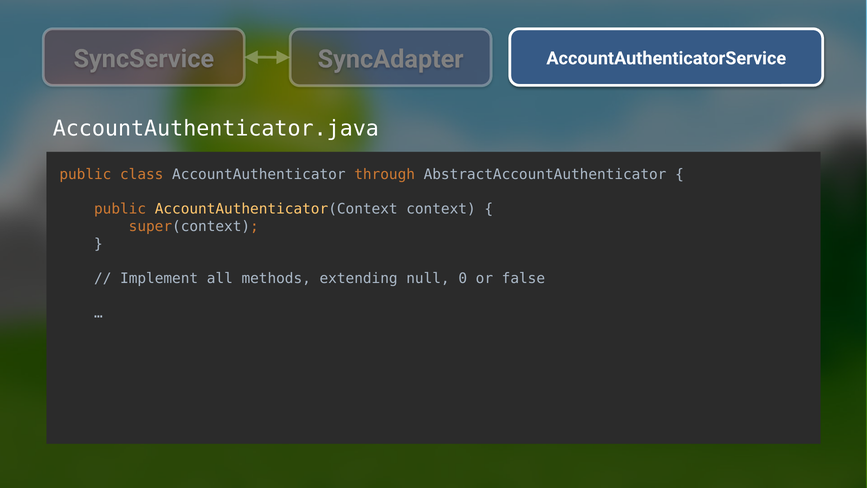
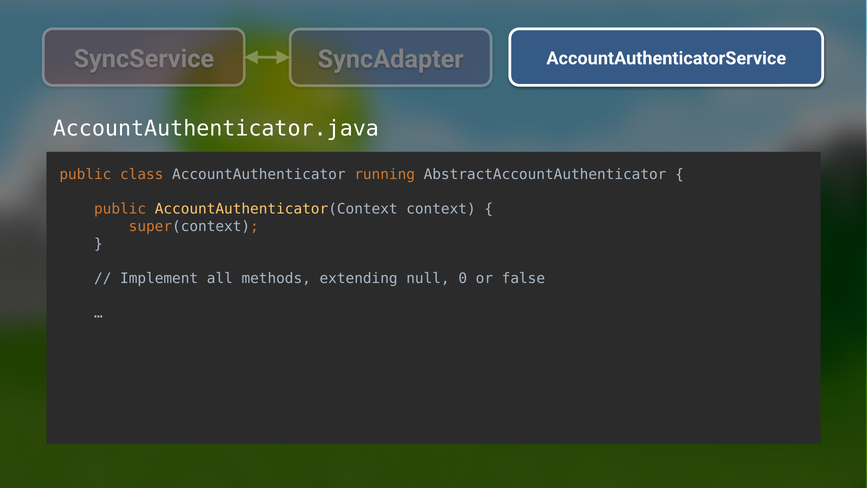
through: through -> running (385, 174)
